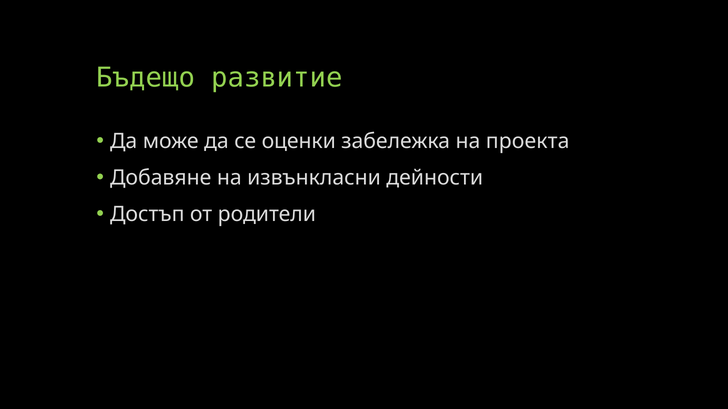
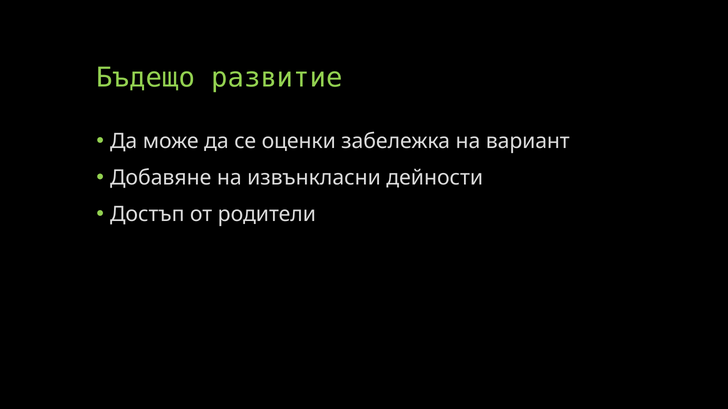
проекта: проекта -> вариант (528, 141)
